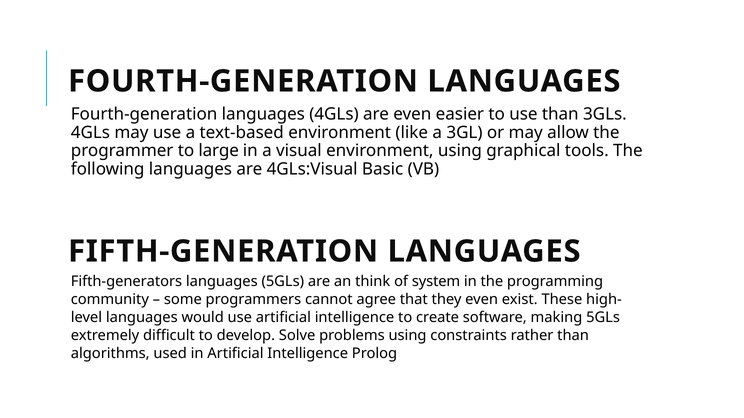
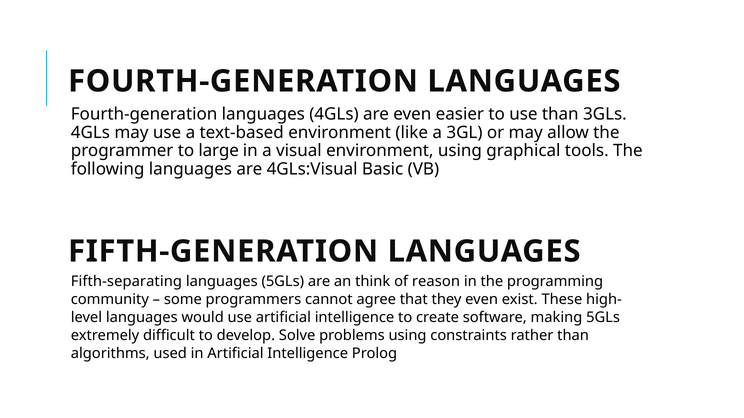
Fifth-generators: Fifth-generators -> Fifth-separating (126, 282)
system: system -> reason (436, 282)
